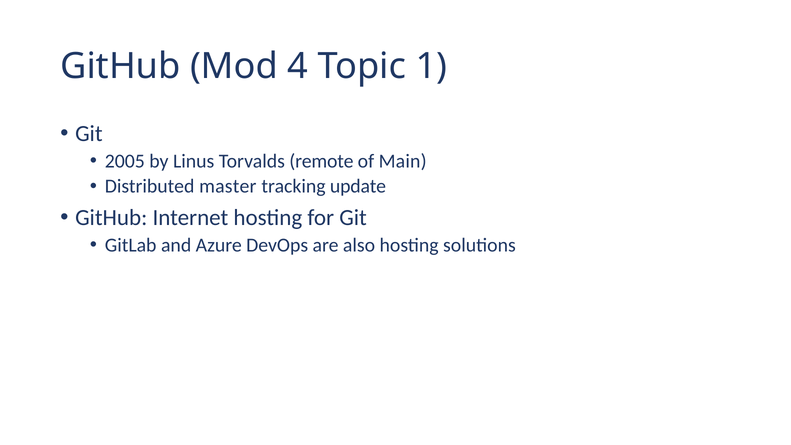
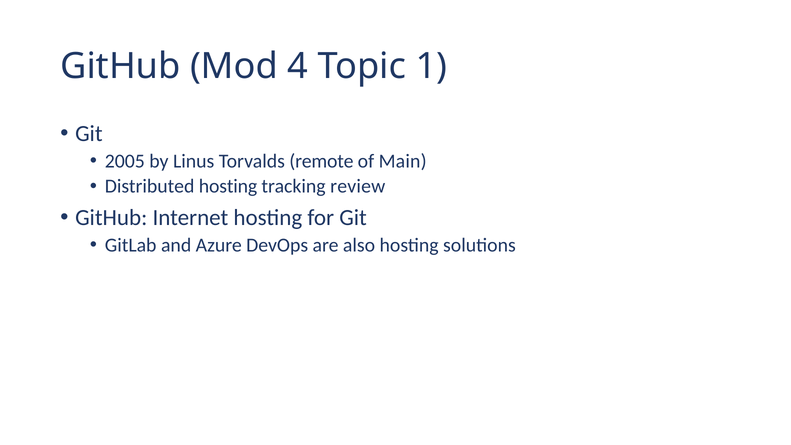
Distributed master: master -> hosting (228, 186)
update: update -> review (358, 186)
